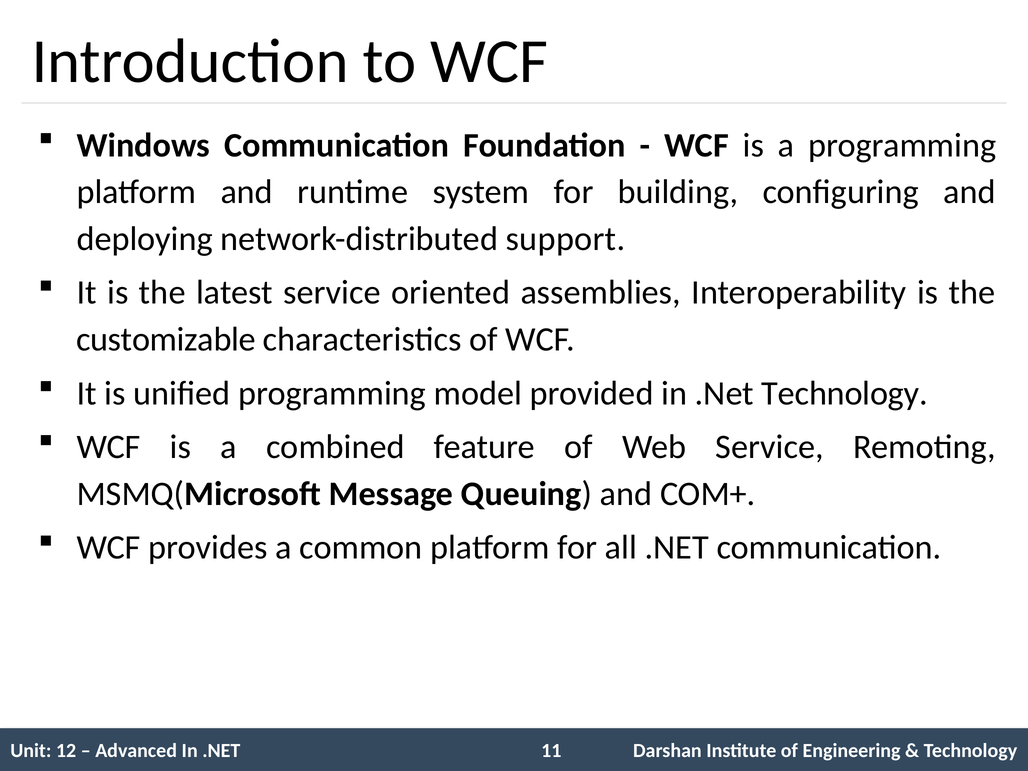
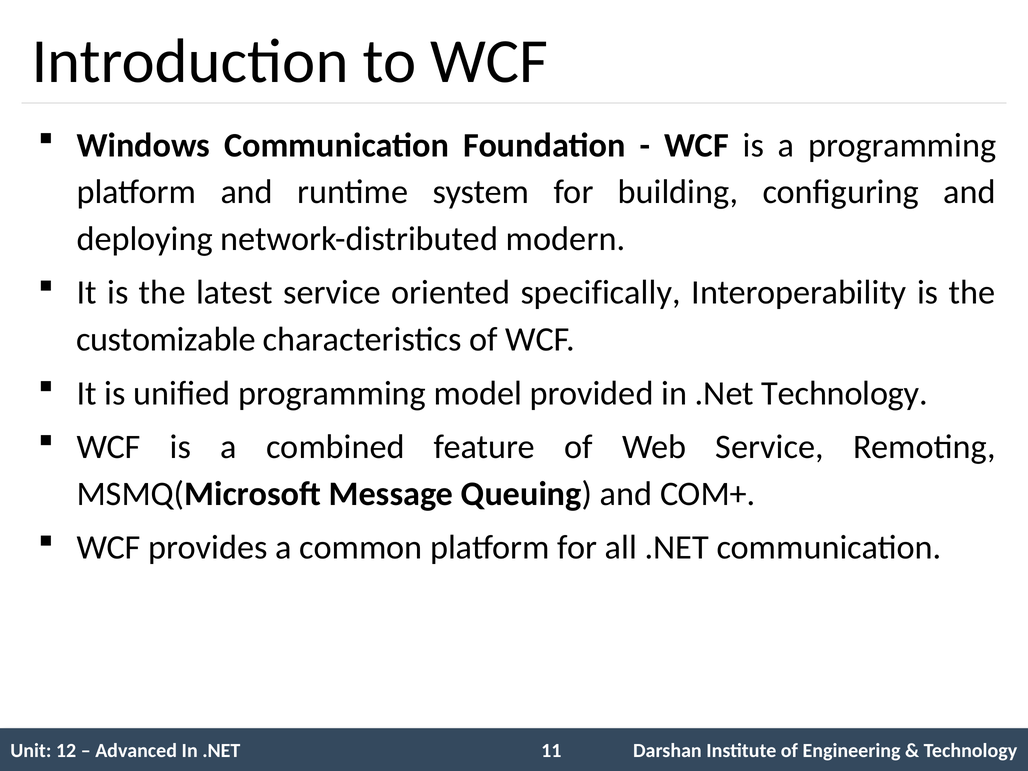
support: support -> modern (566, 239)
assemblies: assemblies -> specifically (601, 293)
